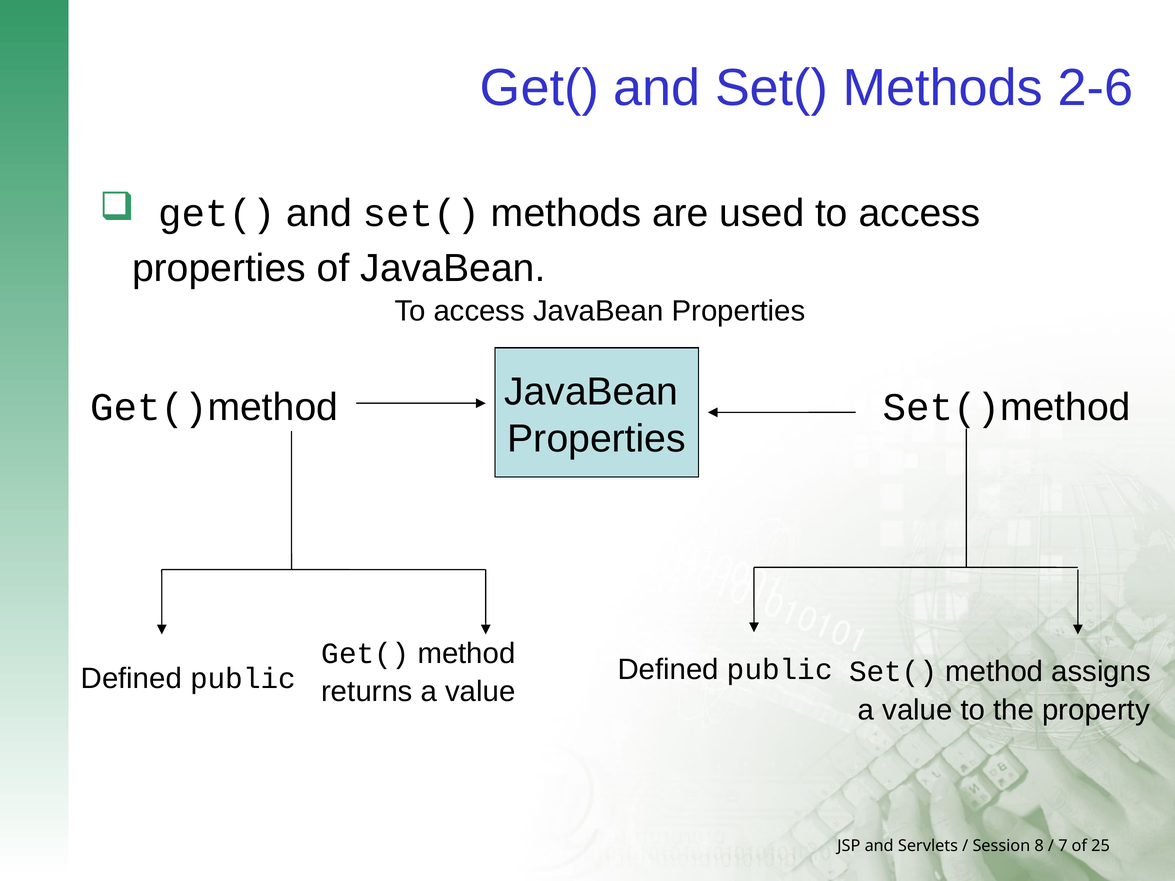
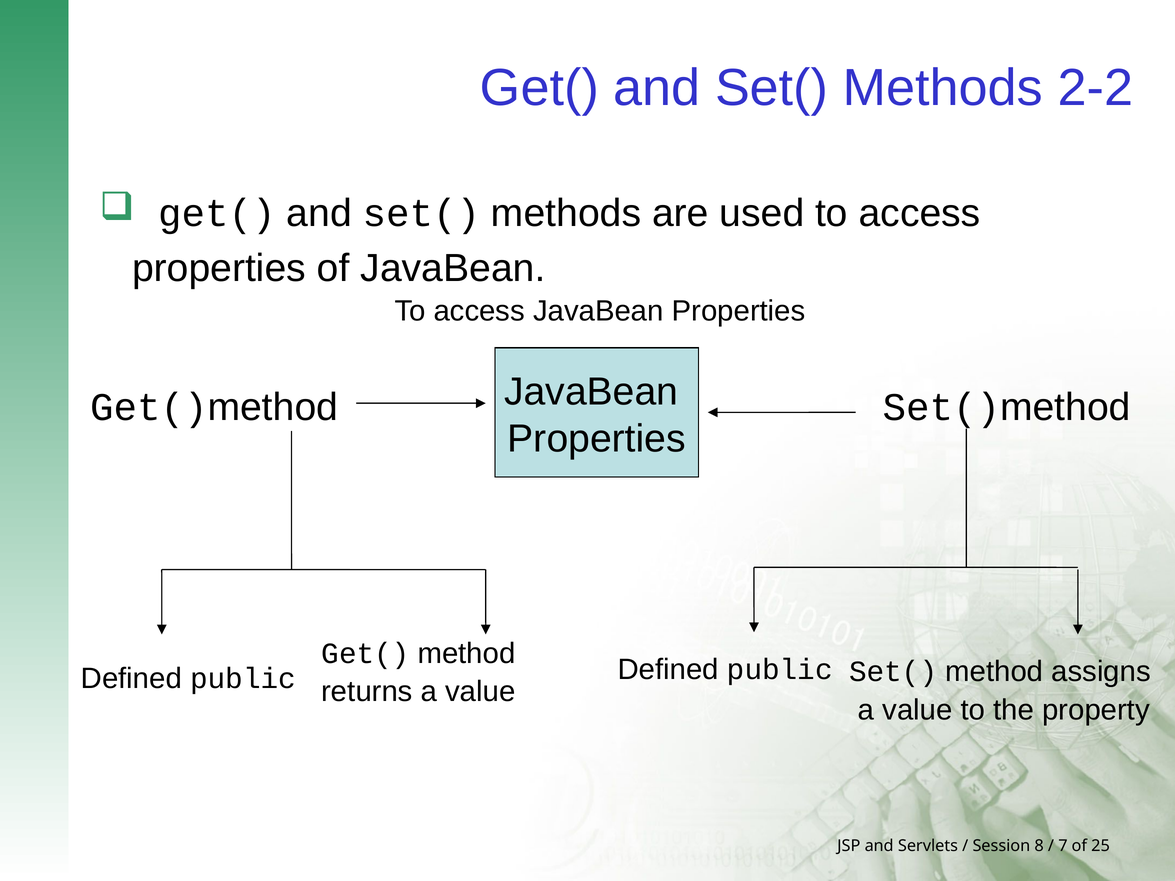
2-6: 2-6 -> 2-2 (1095, 88)
